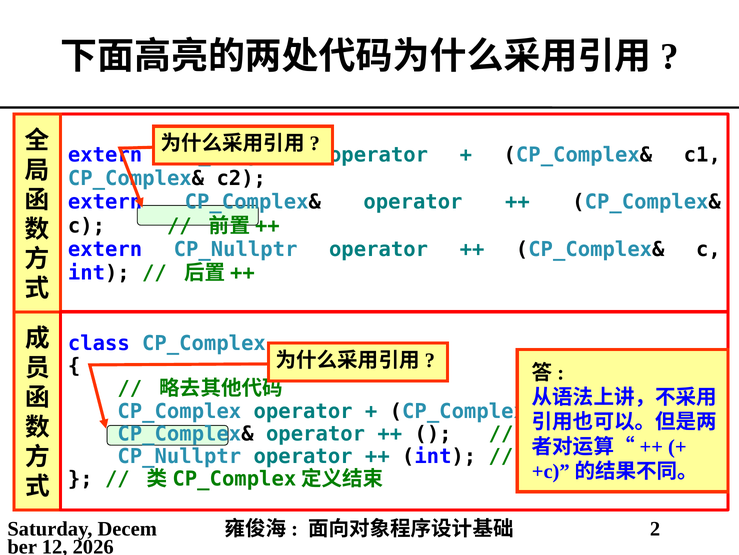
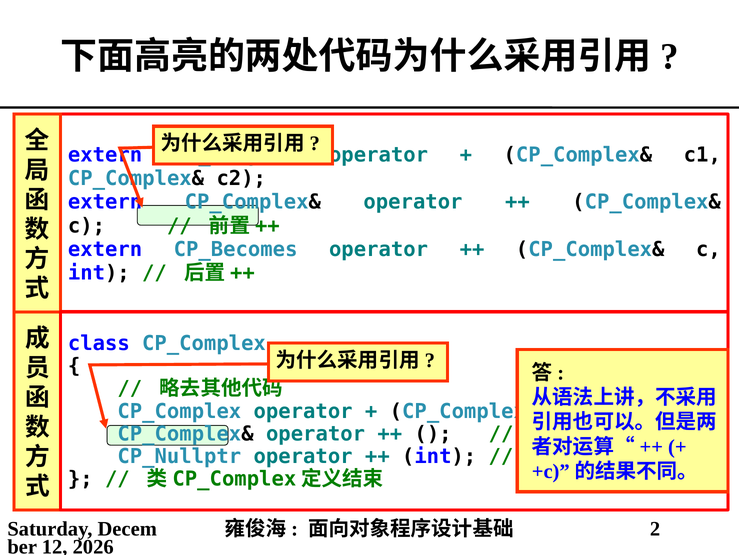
extern CP_Nullptr: CP_Nullptr -> CP_Becomes (236, 249)
